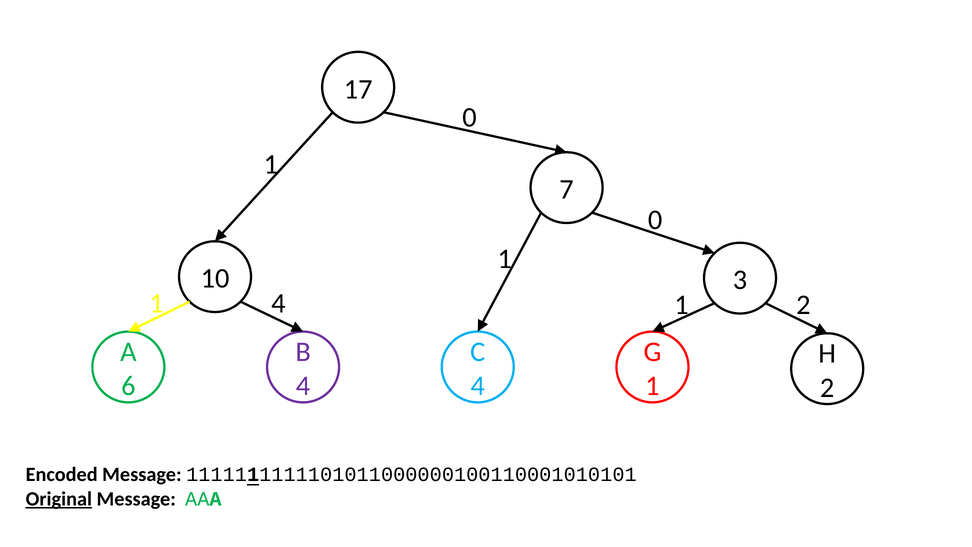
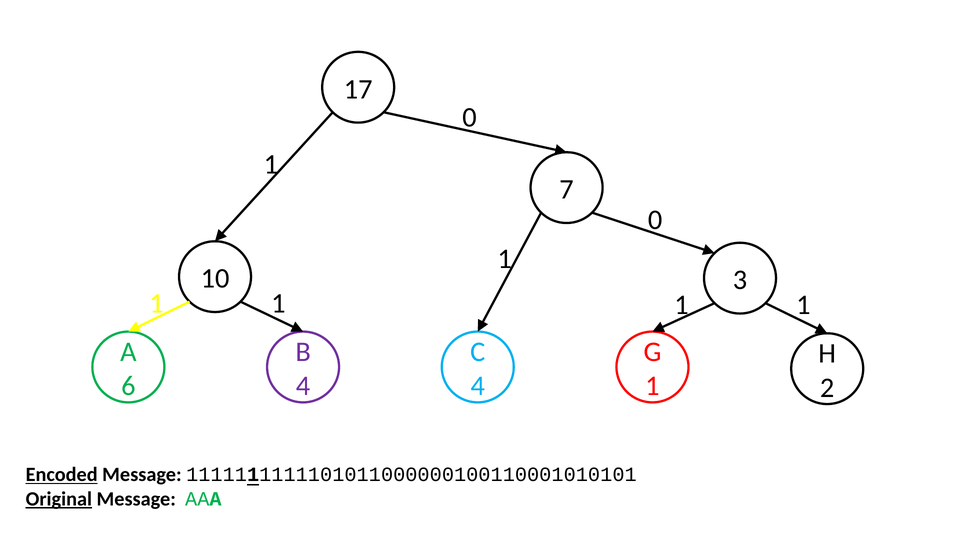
4: 4 -> 1 (278, 303)
2: 2 -> 1 (803, 305)
Encoded underline: none -> present (62, 475)
